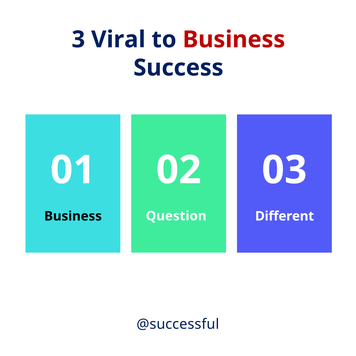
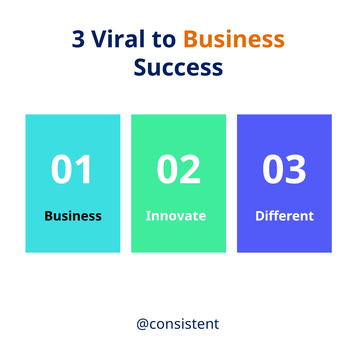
Business colour: red -> orange (234, 40)
Question: Question -> Innovate (176, 216)
@successful: @successful -> @consistent (178, 324)
